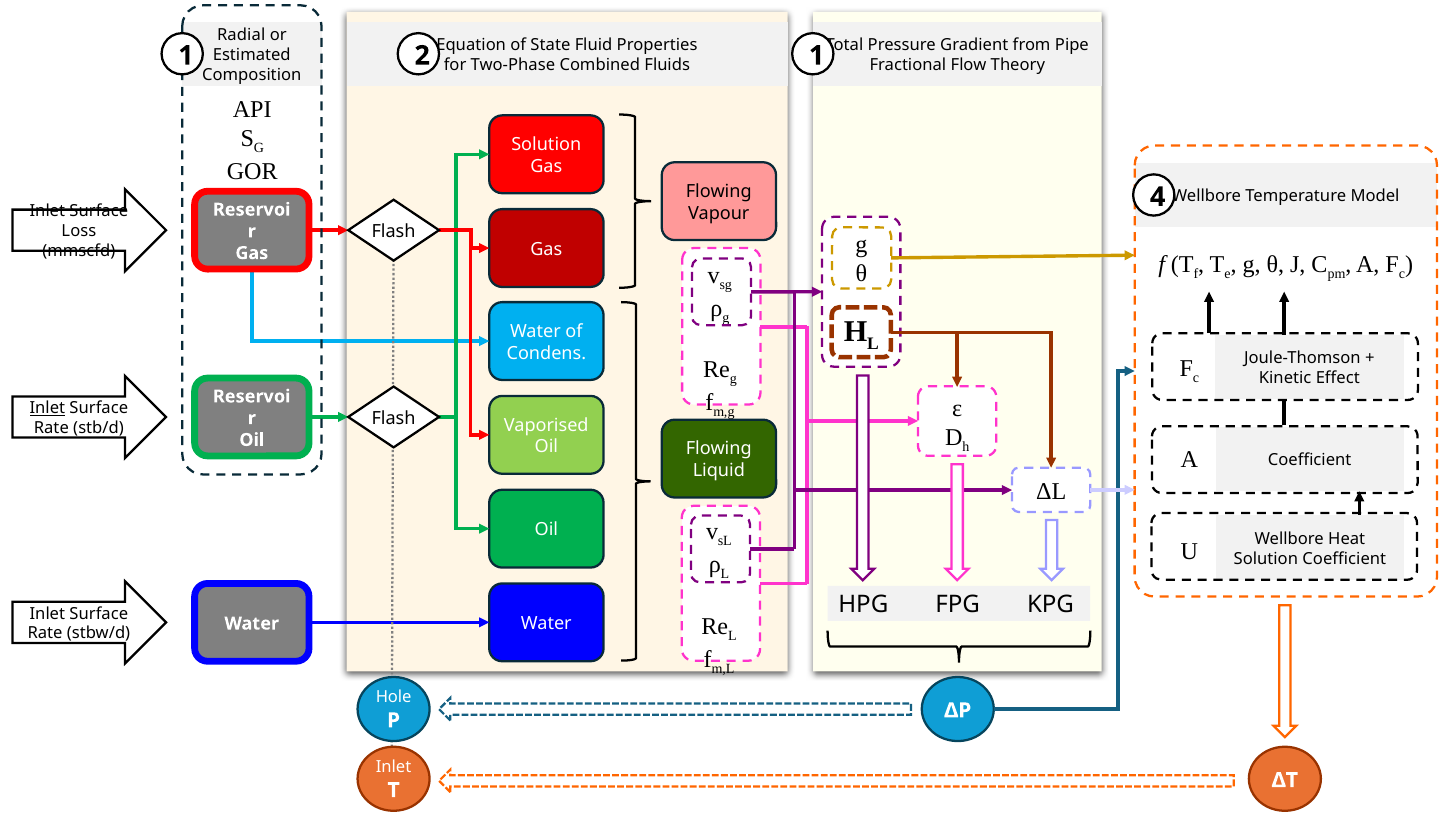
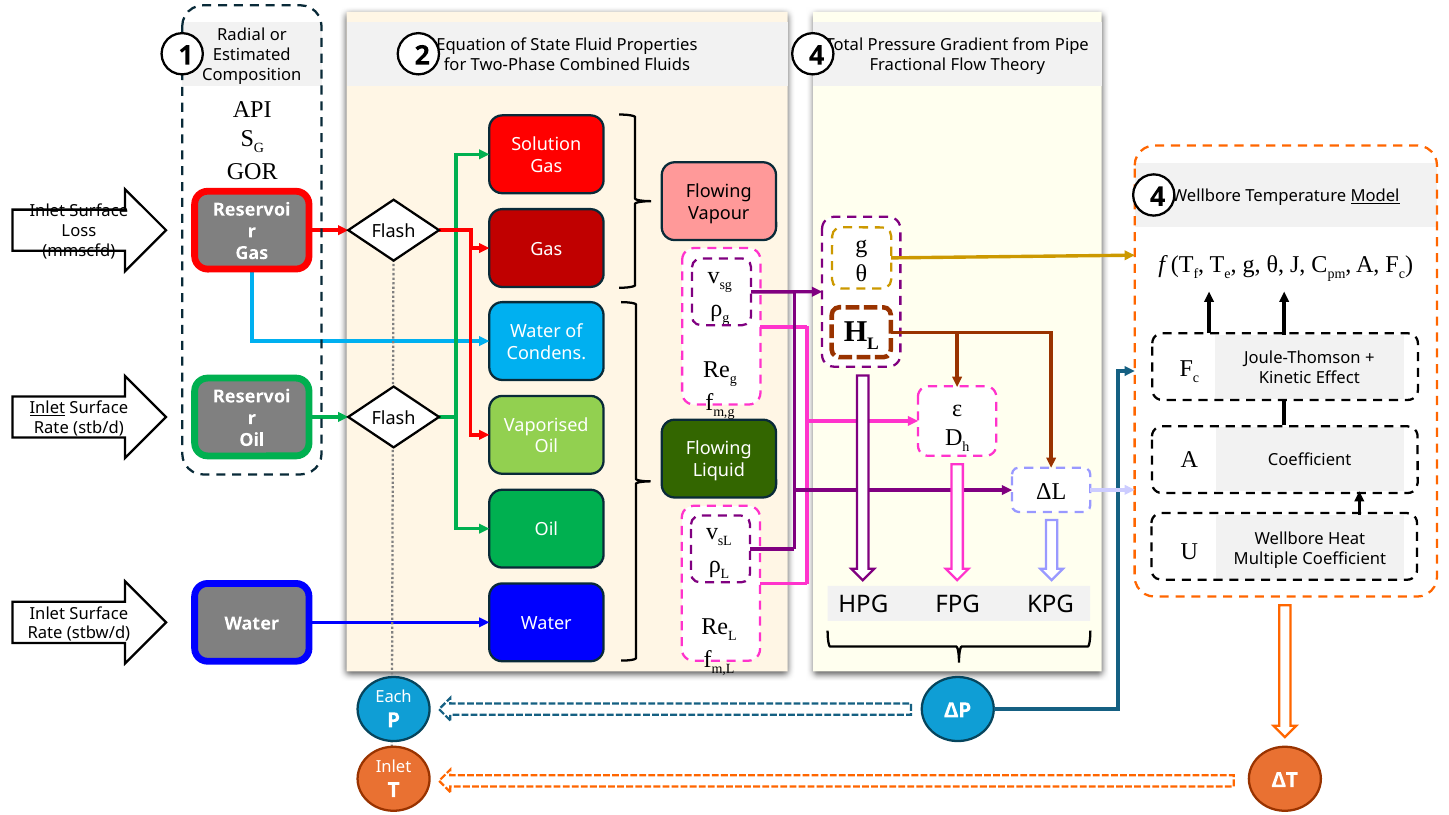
2 1: 1 -> 4 (817, 56)
Model underline: none -> present (1375, 196)
Solution: Solution -> Multiple (1266, 559)
Hole: Hole -> Each (394, 698)
